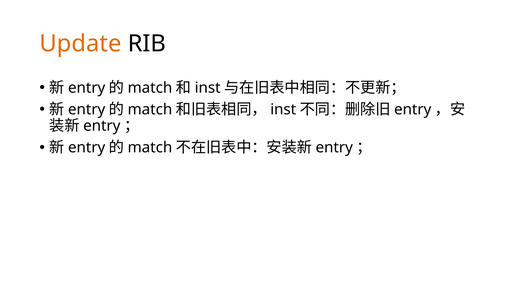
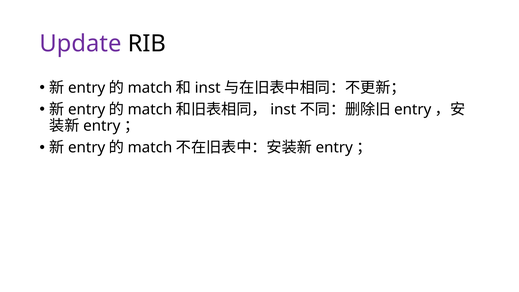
Update colour: orange -> purple (81, 44)
